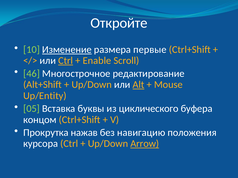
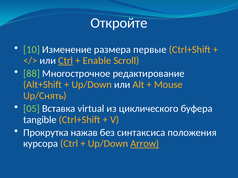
Изменение underline: present -> none (67, 50)
46: 46 -> 88 (32, 74)
Alt underline: present -> none (139, 85)
Up/Entity: Up/Entity -> Up/Снять (45, 96)
буквы: буквы -> virtual (91, 109)
концом: концом -> tangible (40, 120)
навигацию: навигацию -> синтаксиса (141, 133)
